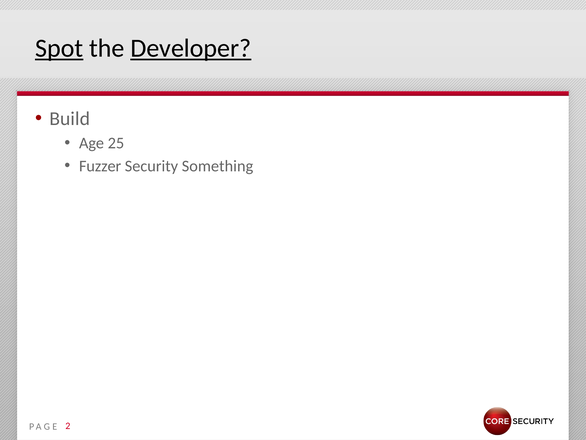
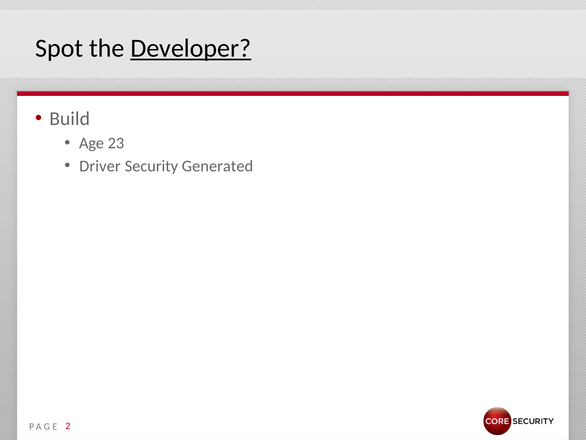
Spot underline: present -> none (59, 48)
25: 25 -> 23 (116, 143)
Fuzzer: Fuzzer -> Driver (100, 166)
Something: Something -> Generated (217, 166)
